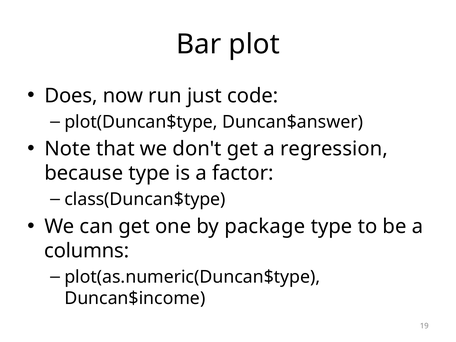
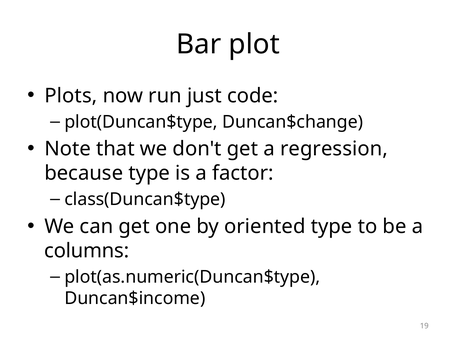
Does: Does -> Plots (71, 96)
Duncan$answer: Duncan$answer -> Duncan$change (293, 122)
package: package -> oriented (265, 226)
